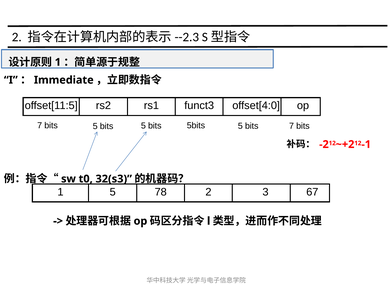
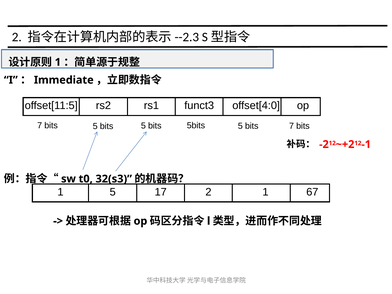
78: 78 -> 17 (161, 192)
2 3: 3 -> 1 (265, 192)
